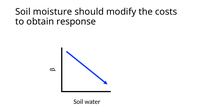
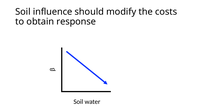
moisture: moisture -> influence (53, 12)
